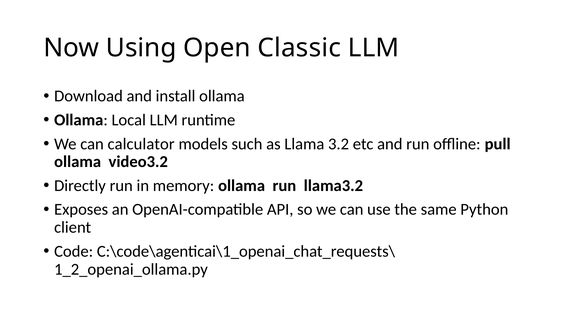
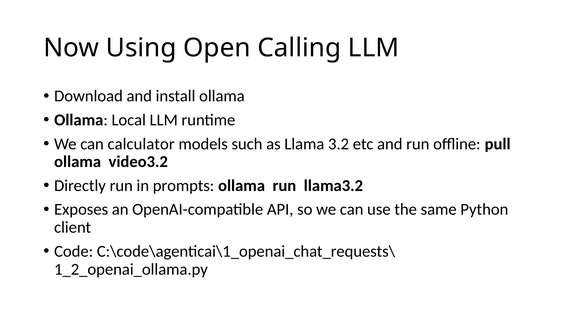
Classic: Classic -> Calling (299, 48)
memory: memory -> prompts (184, 186)
